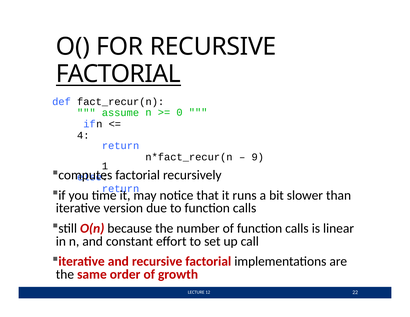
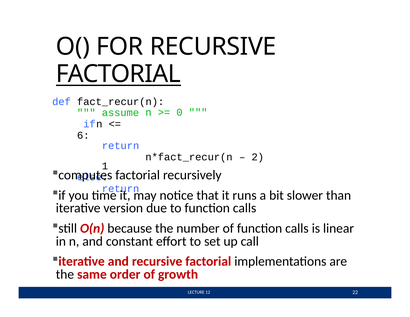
4: 4 -> 6 (83, 135)
9: 9 -> 2 (258, 157)
